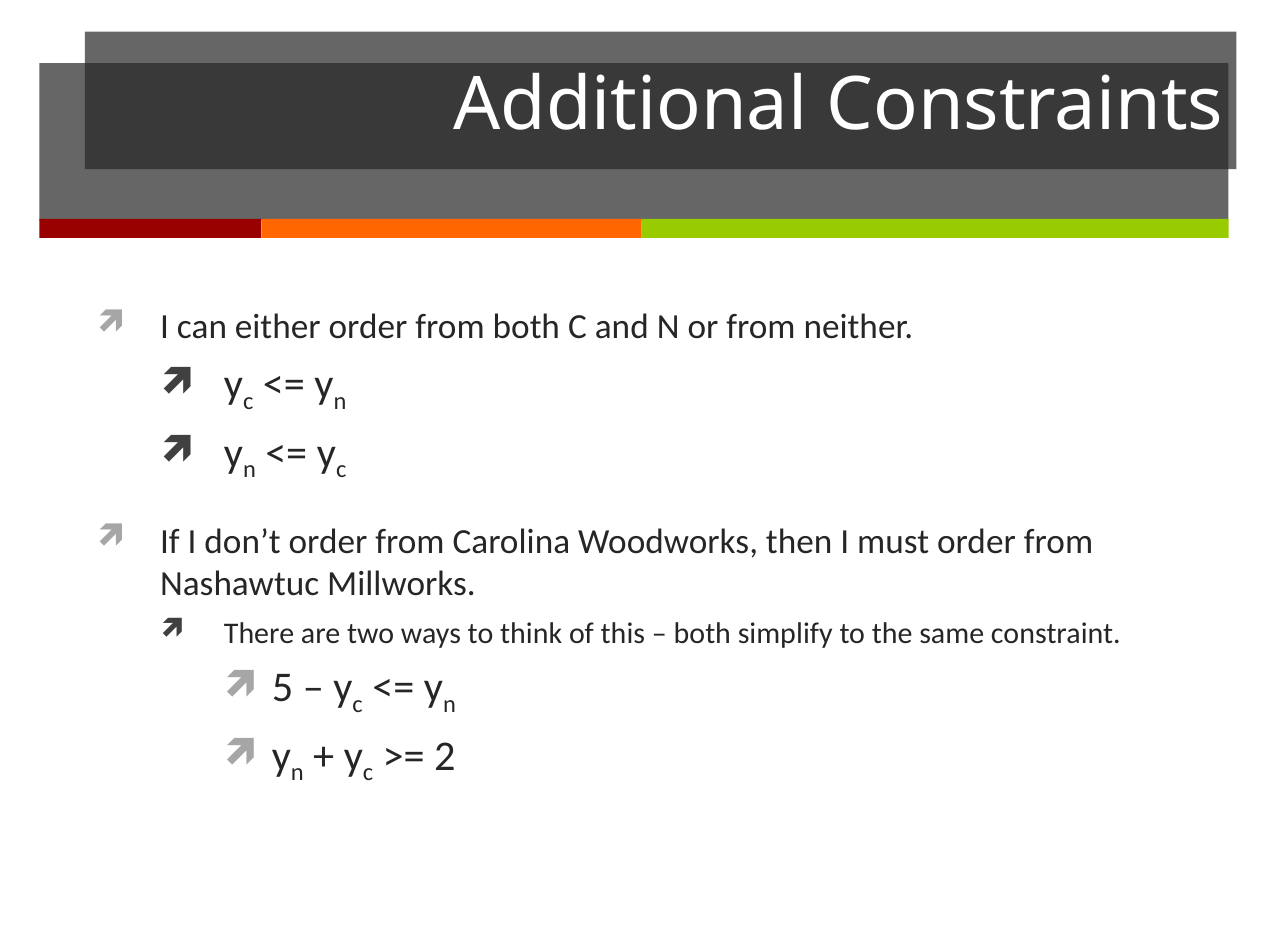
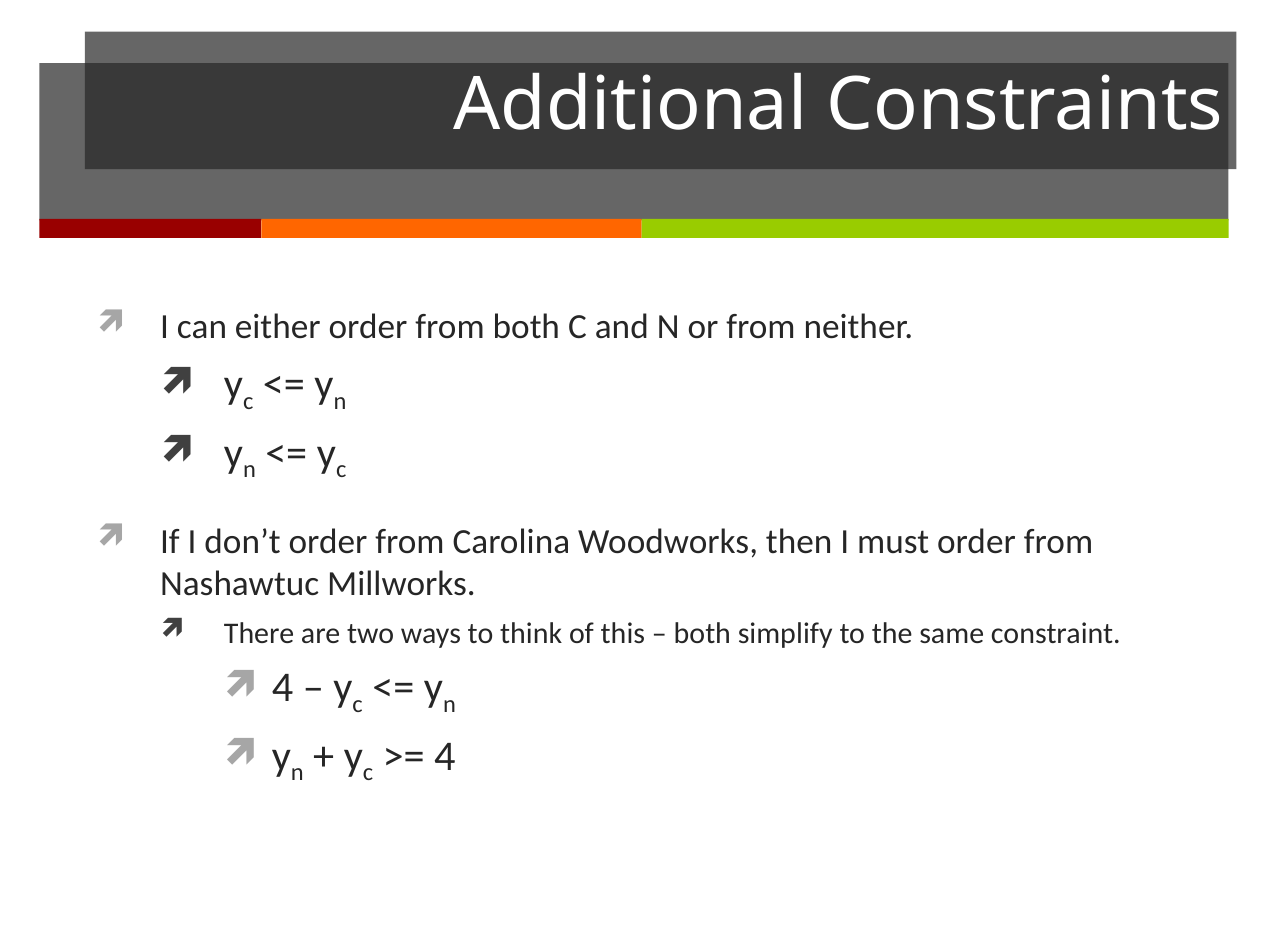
5: 5 -> 4 (283, 688)
2: 2 -> 4 (445, 756)
